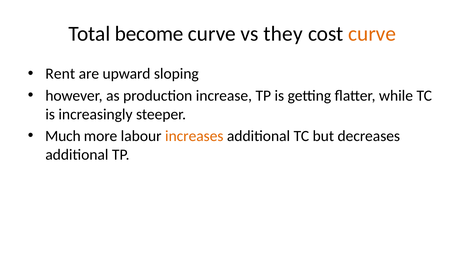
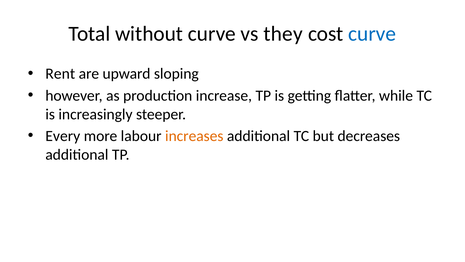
become: become -> without (149, 34)
curve colour: orange -> blue (372, 34)
Much: Much -> Every (63, 136)
